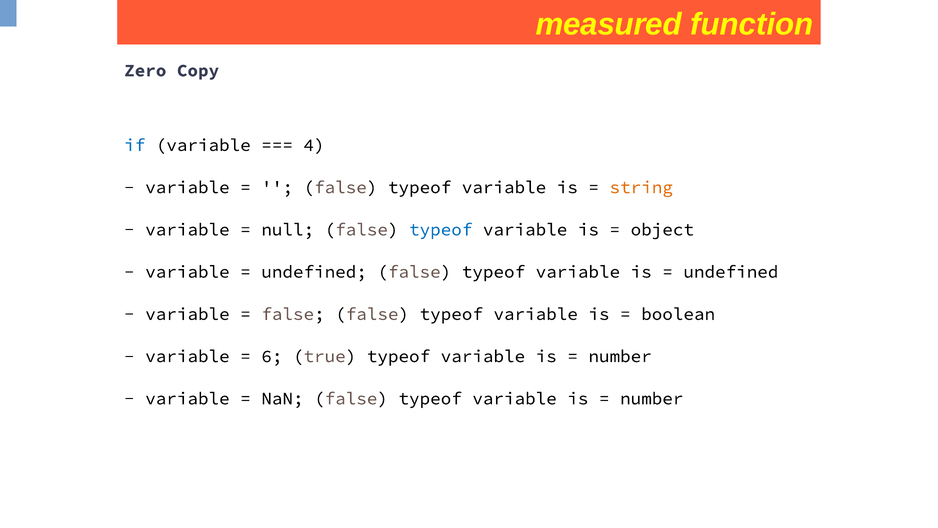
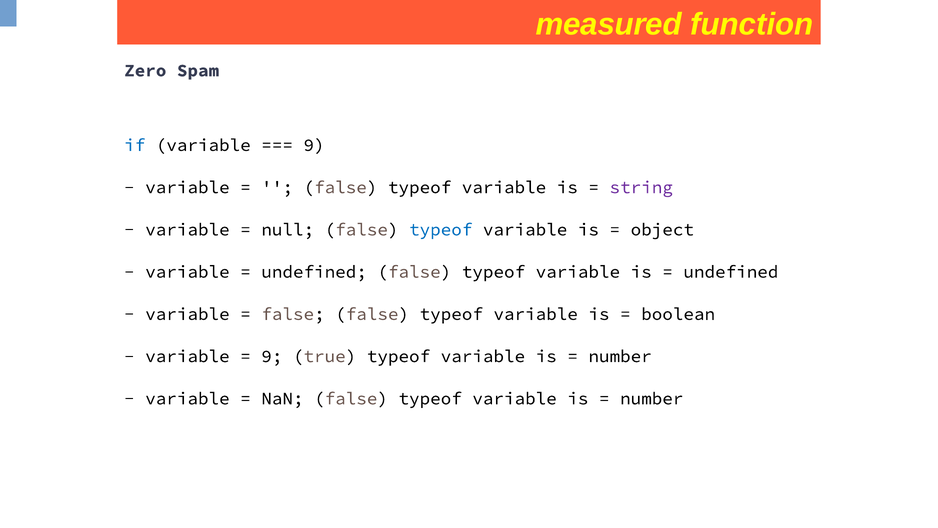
Copy: Copy -> Spam (198, 70)
4: 4 -> 9 (314, 145)
string colour: orange -> purple (641, 187)
6: 6 -> 9 (272, 356)
